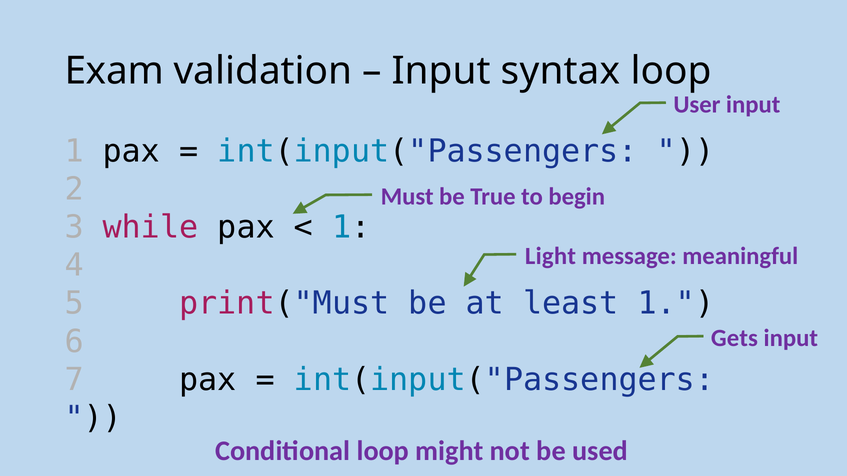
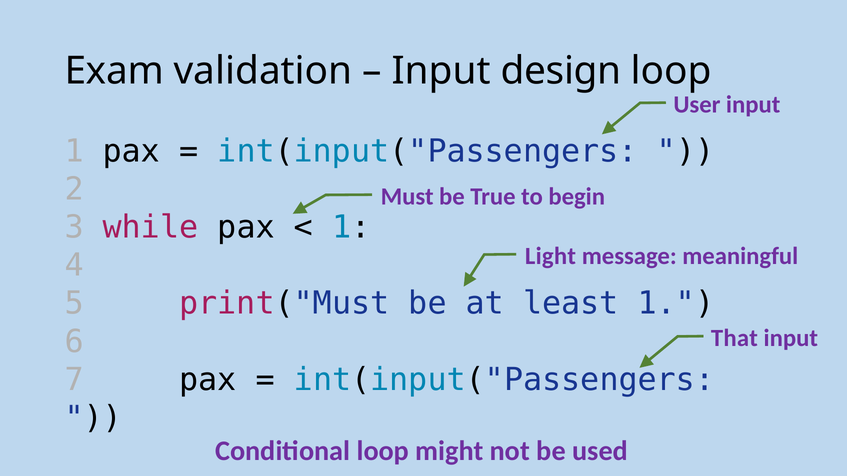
syntax: syntax -> design (561, 71)
Gets: Gets -> That (734, 338)
